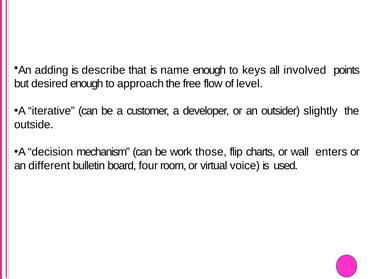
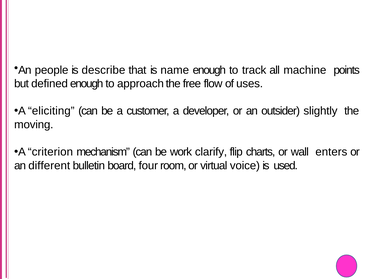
adding: adding -> people (52, 70)
keys: keys -> track (254, 70)
involved: involved -> machine (305, 70)
desired: desired -> defined (50, 84)
level: level -> uses (250, 84)
iterative: iterative -> eliciting (51, 111)
outside: outside -> moving (34, 125)
decision: decision -> criterion (50, 152)
those: those -> clarify (211, 152)
